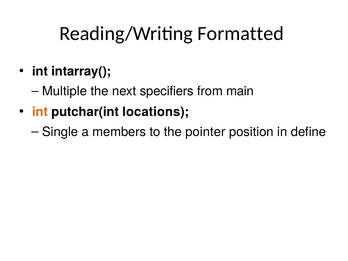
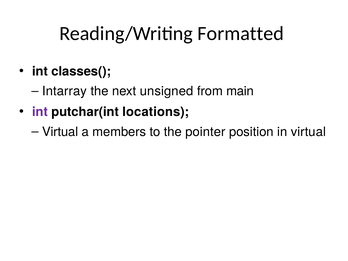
intarray(: intarray( -> classes( (81, 71)
Multiple: Multiple -> Intarray (64, 91)
specifiers: specifiers -> unsigned (167, 91)
int colour: orange -> purple (40, 112)
Single: Single -> Virtual (60, 132)
in define: define -> virtual (308, 132)
